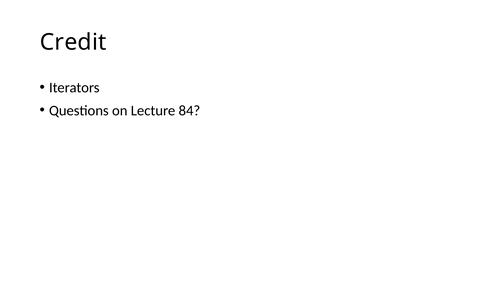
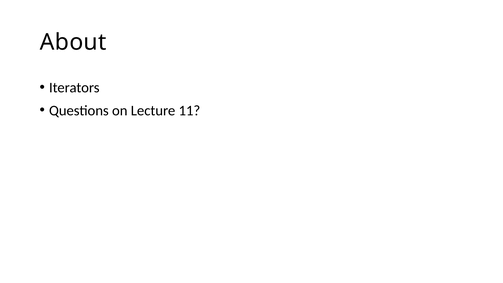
Credit: Credit -> About (73, 42)
84: 84 -> 11 (189, 111)
